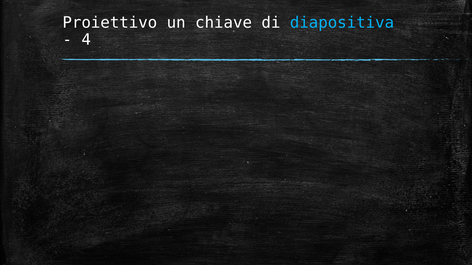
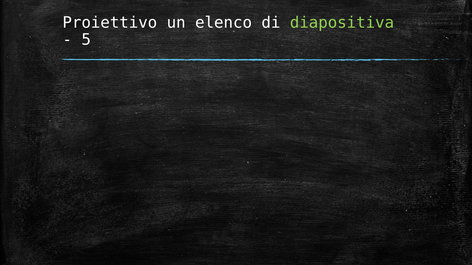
chiave: chiave -> elenco (224, 23)
diapositiva colour: light blue -> light green (342, 23)
4: 4 -> 5 (86, 40)
